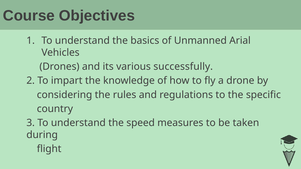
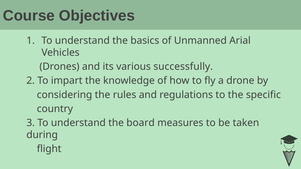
speed: speed -> board (141, 123)
